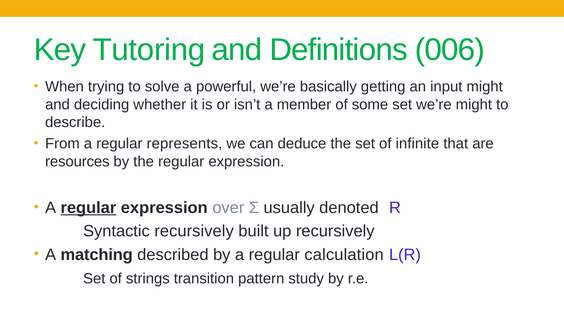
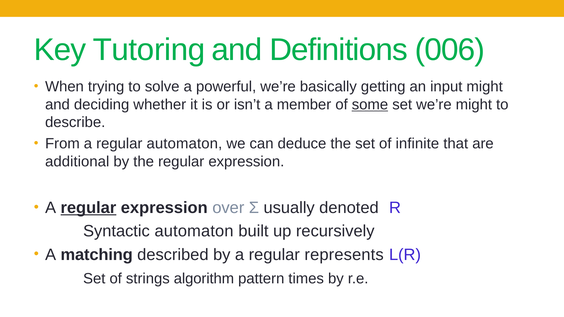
some underline: none -> present (370, 105)
regular represents: represents -> automaton (184, 144)
resources: resources -> additional (77, 162)
Syntactic recursively: recursively -> automaton (194, 231)
calculation: calculation -> represents (344, 255)
transition: transition -> algorithm (204, 279)
study: study -> times (306, 279)
